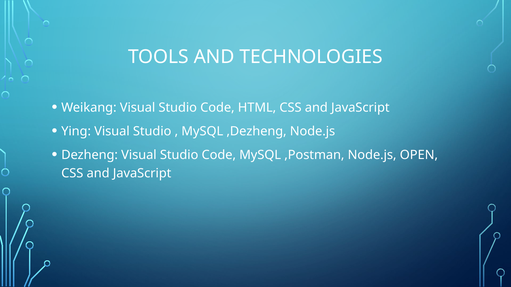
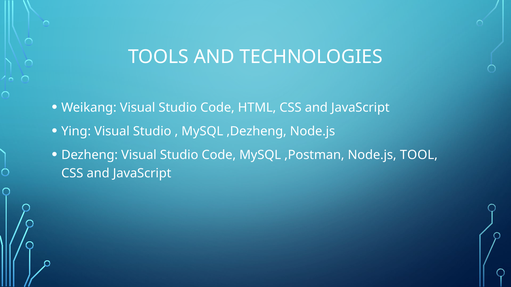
OPEN: OPEN -> TOOL (419, 155)
